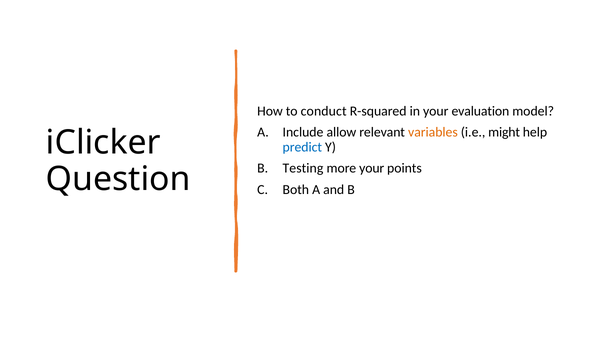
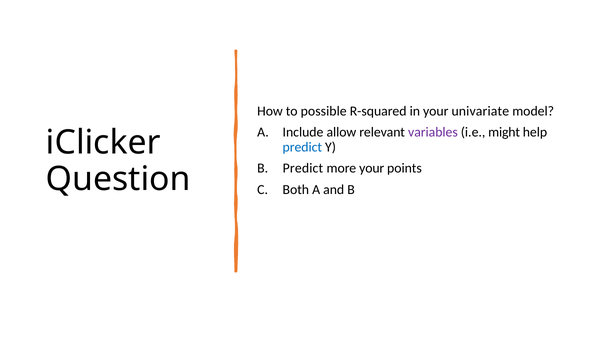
conduct: conduct -> possible (324, 111)
evaluation: evaluation -> univariate (480, 111)
variables colour: orange -> purple (433, 132)
B Testing: Testing -> Predict (303, 168)
